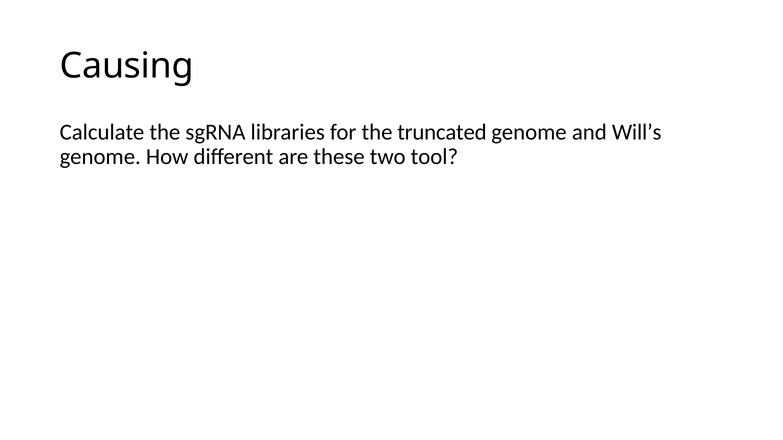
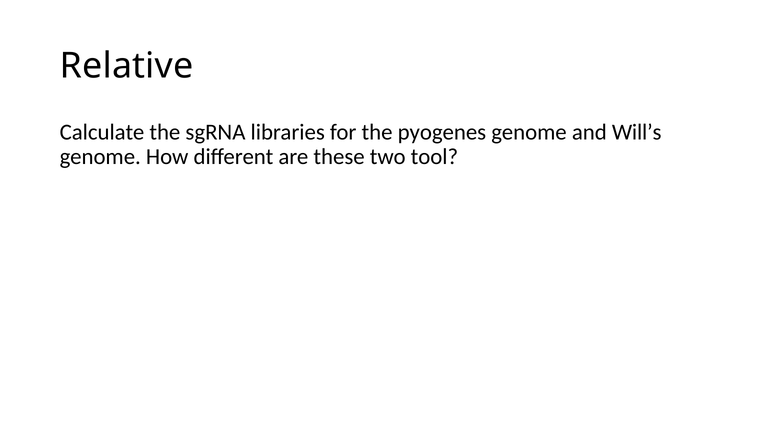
Causing: Causing -> Relative (127, 66)
truncated: truncated -> pyogenes (442, 132)
